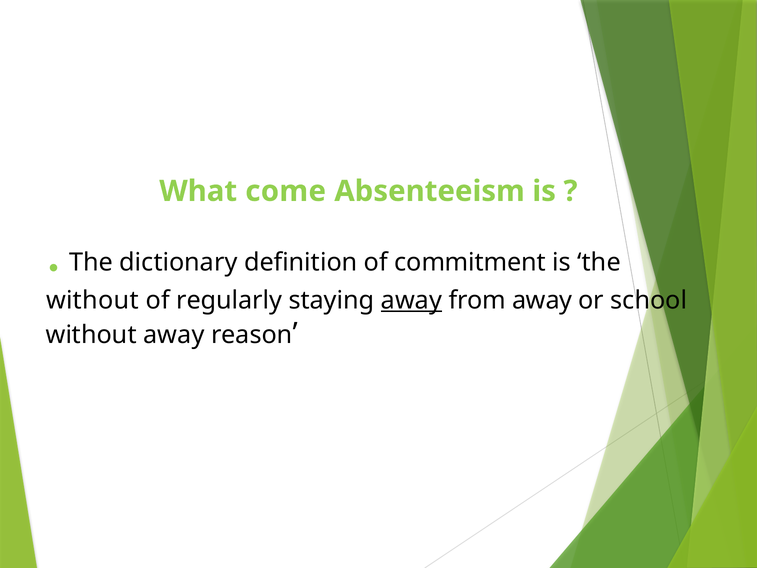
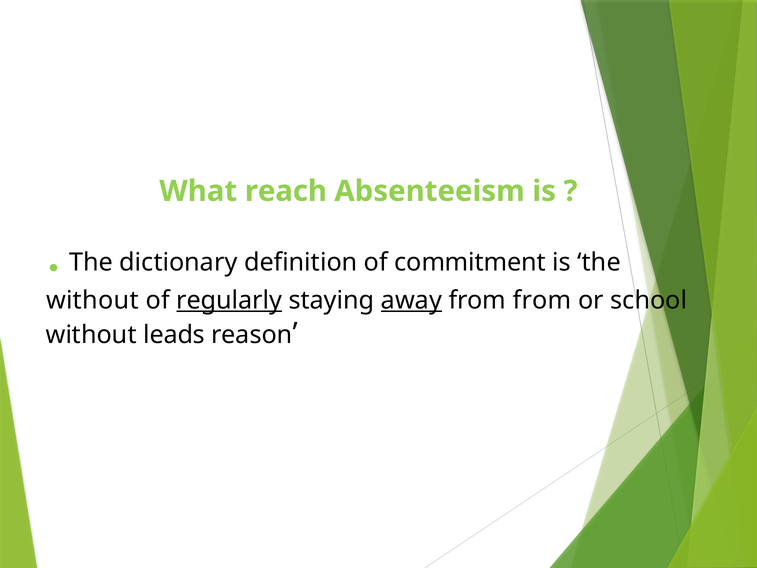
come: come -> reach (286, 191)
regularly underline: none -> present (229, 300)
from away: away -> from (542, 300)
without away: away -> leads (174, 335)
